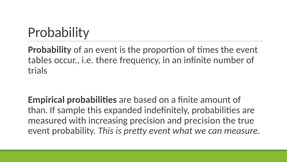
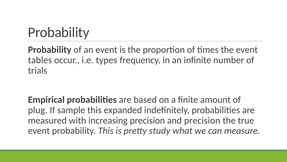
there: there -> types (107, 60)
than: than -> plug (38, 110)
pretty event: event -> study (160, 130)
